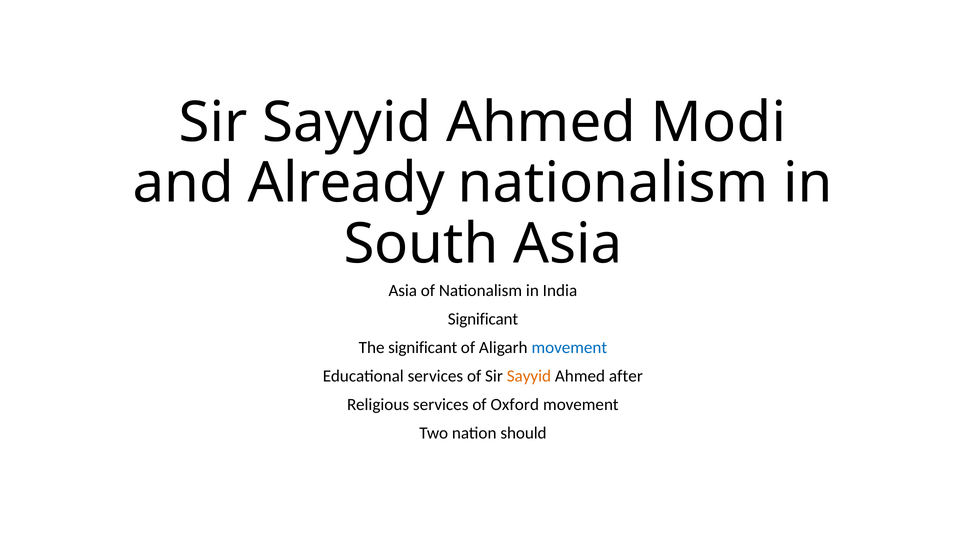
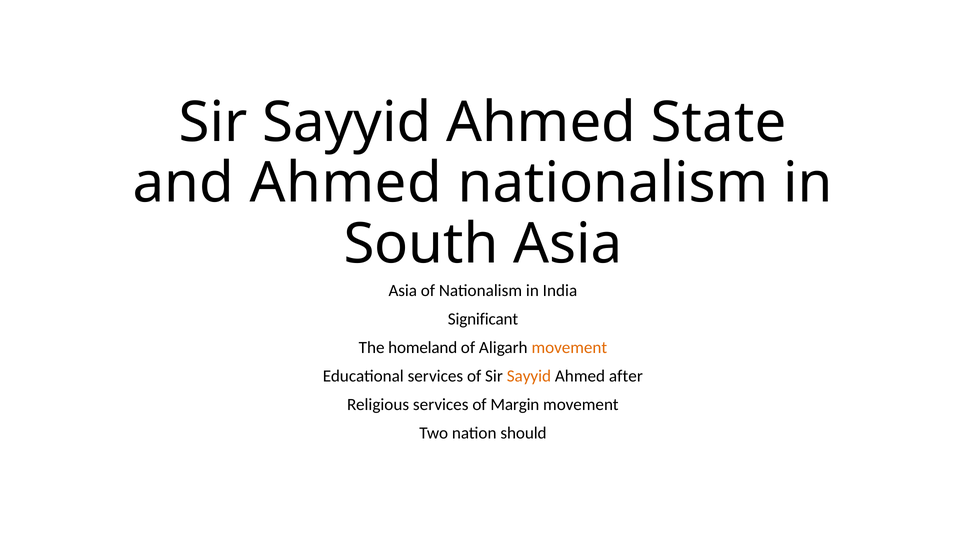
Modi: Modi -> State (719, 123)
and Already: Already -> Ahmed (346, 183)
The significant: significant -> homeland (423, 348)
movement colour: blue -> orange (569, 348)
Oxford: Oxford -> Margin (515, 405)
